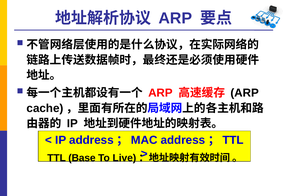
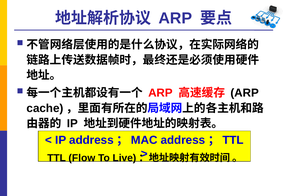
Base: Base -> Flow (82, 158)
